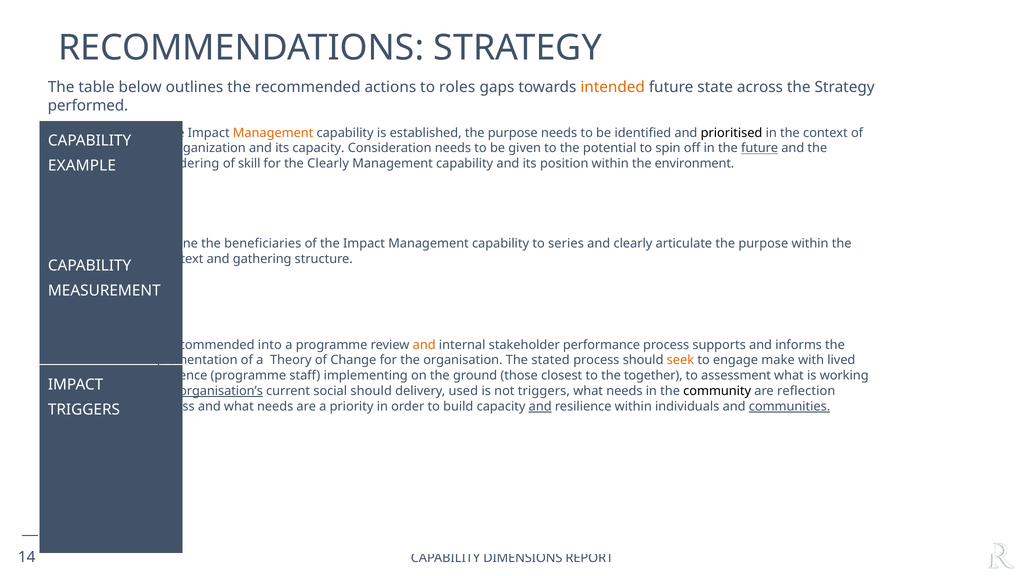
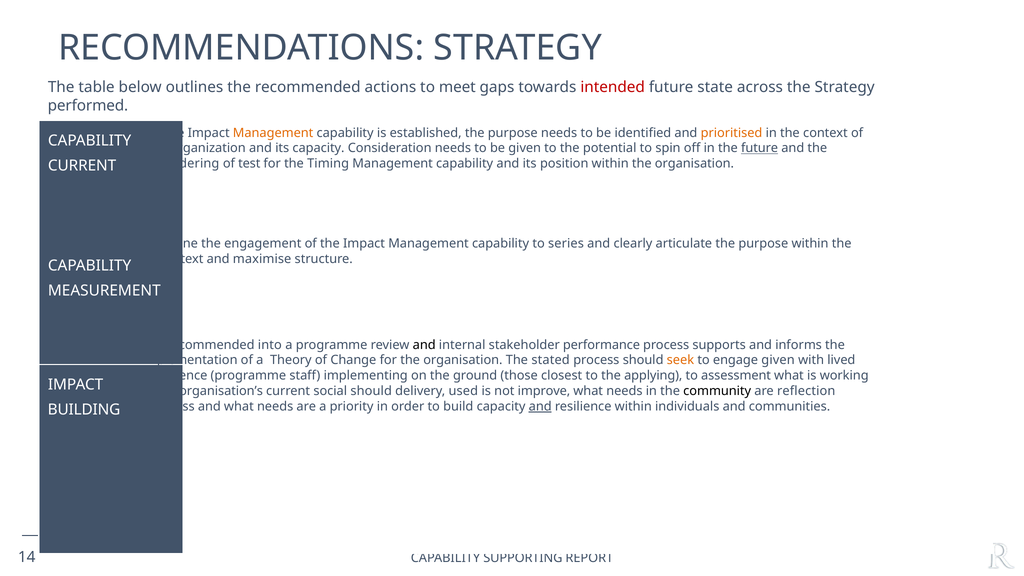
roles: roles -> meet (457, 87)
intended colour: orange -> red (613, 87)
prioritised colour: black -> orange (732, 133)
skill: skill -> test (249, 164)
the Clearly: Clearly -> Timing (328, 164)
within the environment: environment -> organisation (694, 164)
EXAMPLE: EXAMPLE -> CURRENT (82, 166)
beneficiaries: beneficiaries -> engagement (263, 243)
gathering: gathering -> maximise (262, 259)
and colour: orange -> black (424, 345)
engage make: make -> given (778, 360)
together: together -> applying (653, 376)
organisation’s underline: present -> none (221, 391)
not triggers: triggers -> improve (544, 391)
communities underline: present -> none (790, 406)
TRIGGERS: TRIGGERS -> BUILDING (84, 410)
DIMENSIONS: DIMENSIONS -> SUPPORTING (523, 558)
